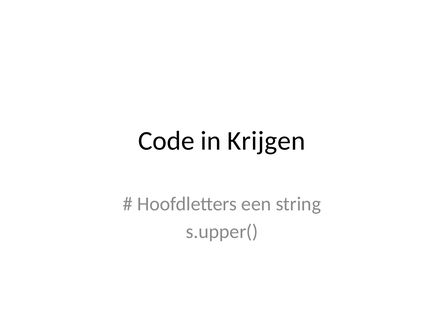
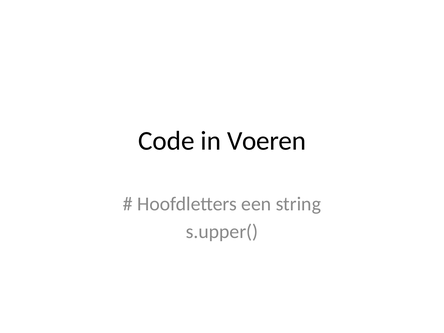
Krijgen: Krijgen -> Voeren (267, 141)
